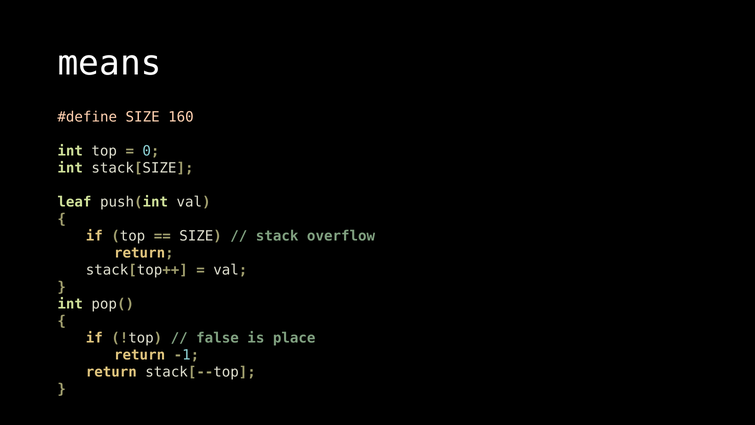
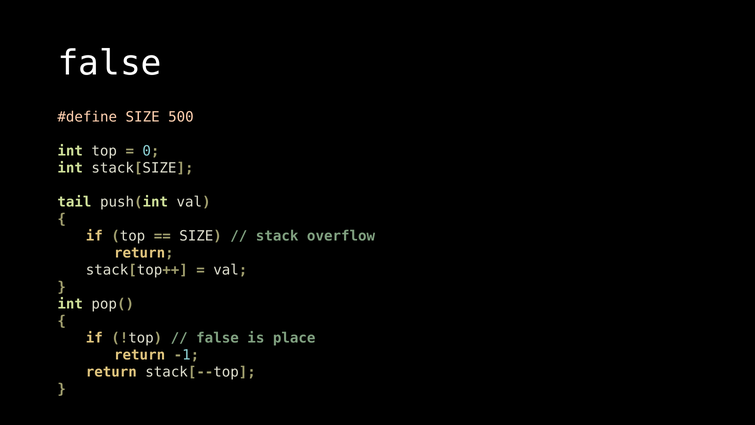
means: means -> false (110, 63)
160: 160 -> 500 (181, 117)
leaf: leaf -> tail (74, 202)
